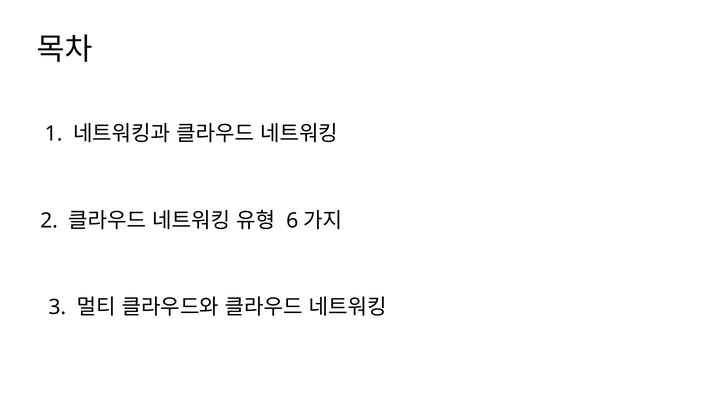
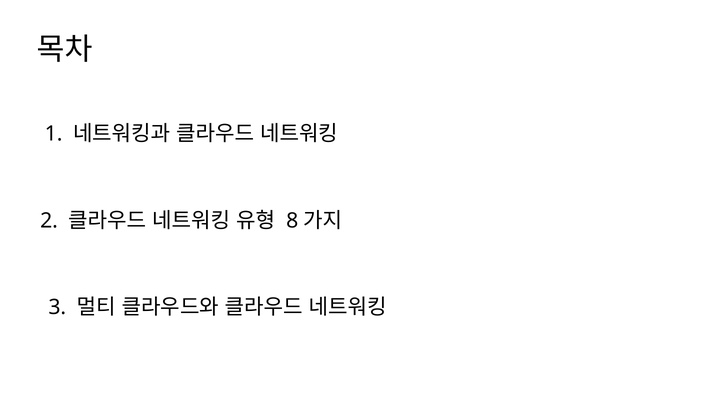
6: 6 -> 8 (292, 221)
